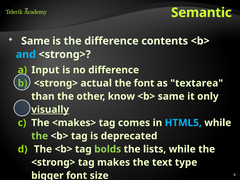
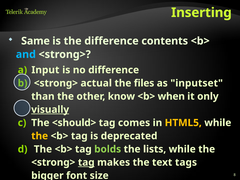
Semantic: Semantic -> Inserting (201, 13)
the font: font -> files (144, 83)
textarea: textarea -> inputset (197, 83)
<b> same: same -> when (171, 96)
<makes>: <makes> -> <should> (74, 123)
HTML5 colour: light blue -> yellow (183, 123)
the colour: light green -> yellow (40, 136)
tag underline: none -> present (86, 162)
type: type -> tags (186, 162)
